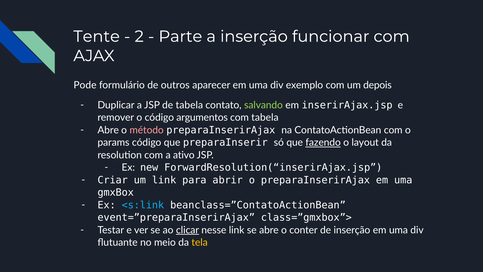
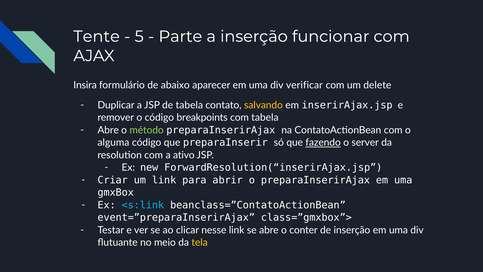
2: 2 -> 5 (139, 36)
Pode: Pode -> Insira (85, 85)
outros: outros -> abaixo (175, 85)
exemplo: exemplo -> verificar (304, 85)
depois: depois -> delete (377, 85)
salvando colour: light green -> yellow (263, 105)
argumentos: argumentos -> breakpoints (202, 117)
método colour: pink -> light green (147, 130)
params: params -> alguma (113, 142)
layout: layout -> server (365, 142)
clicar underline: present -> none (188, 230)
